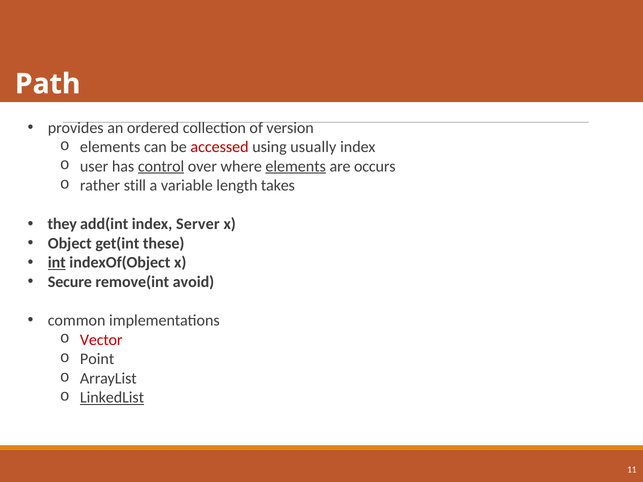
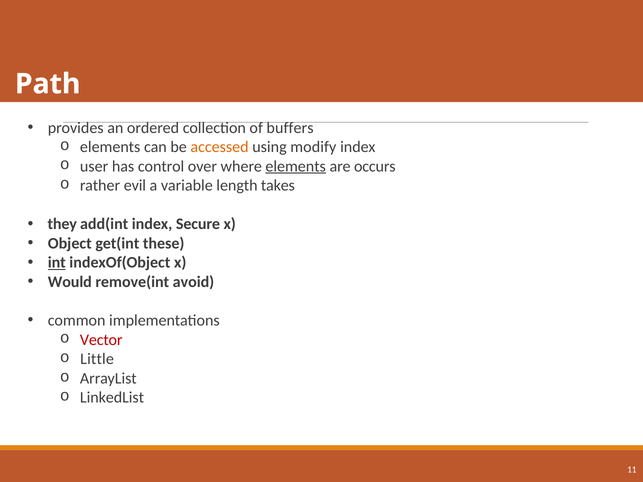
version: version -> buffers (290, 128)
accessed colour: red -> orange (220, 147)
usually: usually -> modify (313, 147)
control underline: present -> none (161, 166)
still: still -> evil (135, 186)
Server: Server -> Secure (198, 224)
Secure: Secure -> Would (70, 282)
Point: Point -> Little (97, 359)
LinkedList underline: present -> none (112, 398)
